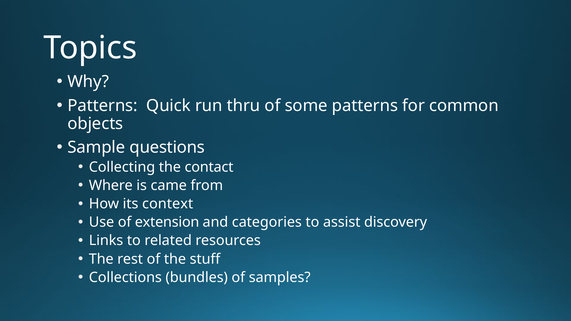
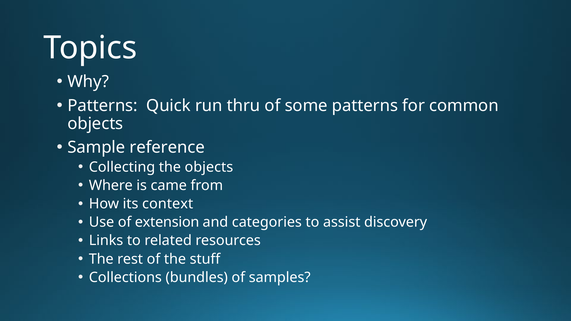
questions: questions -> reference (167, 148)
the contact: contact -> objects (209, 167)
